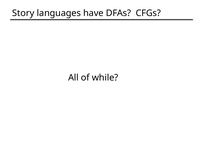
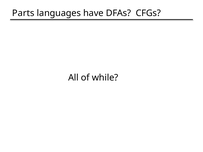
Story: Story -> Parts (23, 13)
